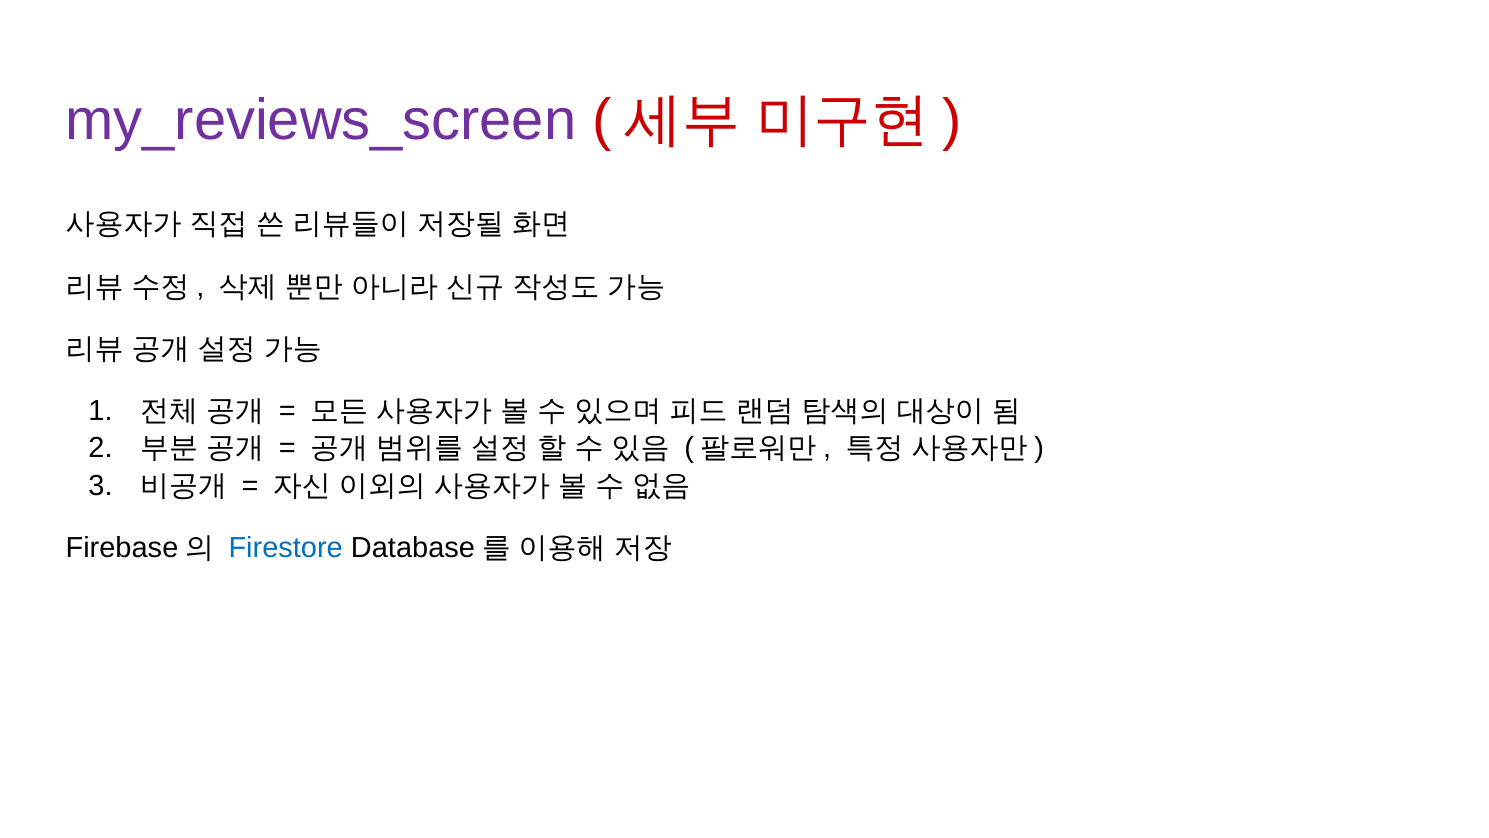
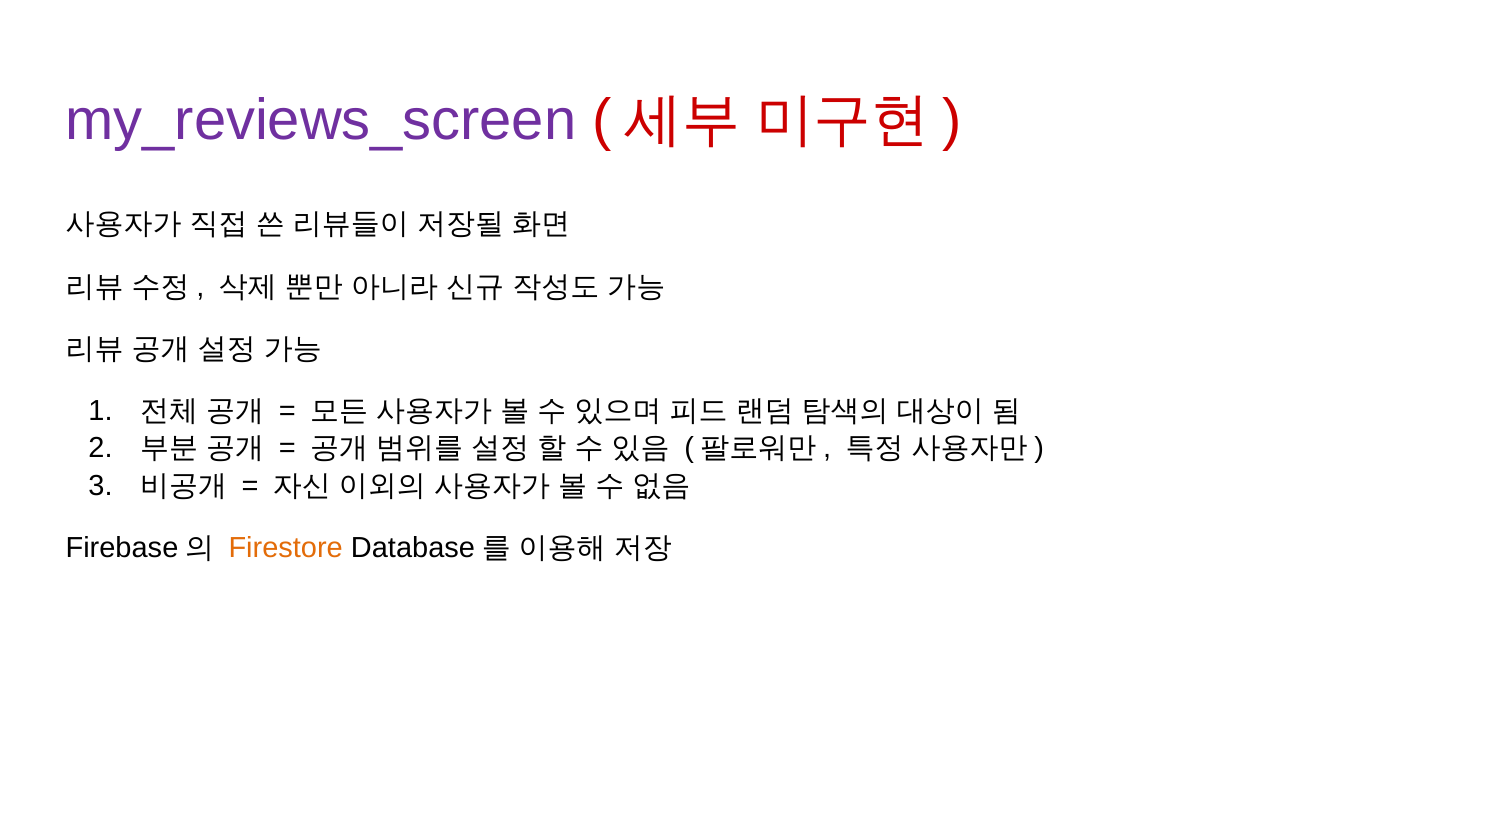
Firestore colour: blue -> orange (286, 548)
